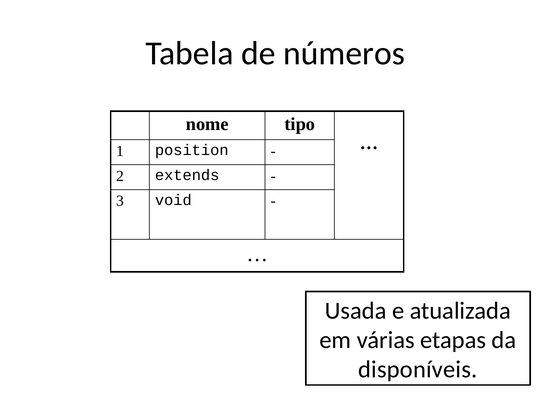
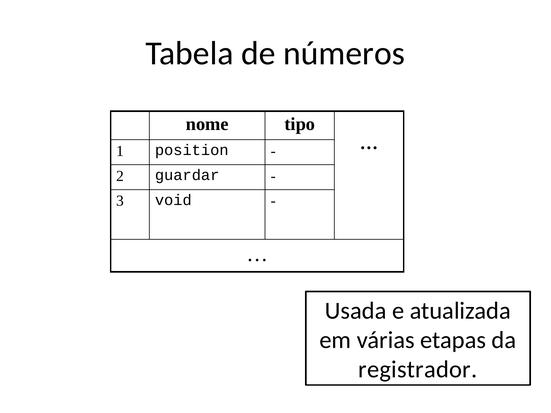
extends: extends -> guardar (187, 175)
disponíveis: disponíveis -> registrador (418, 370)
